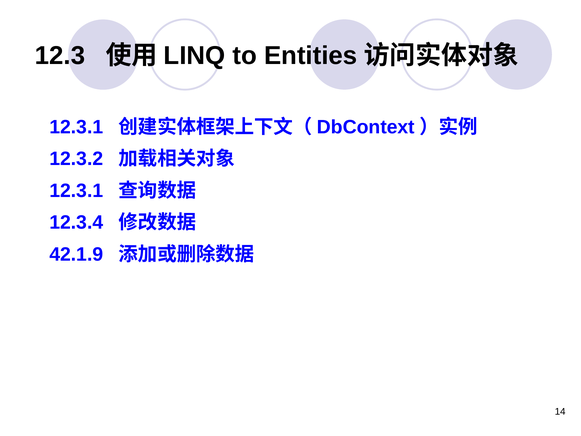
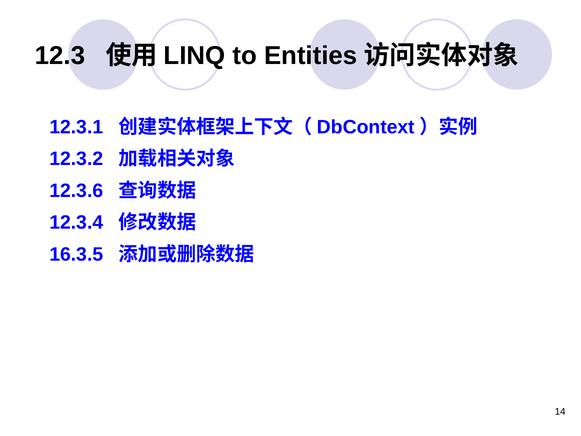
12.3.1: 12.3.1 -> 12.3.6 (76, 191)
42.1.9: 42.1.9 -> 16.3.5 (76, 254)
